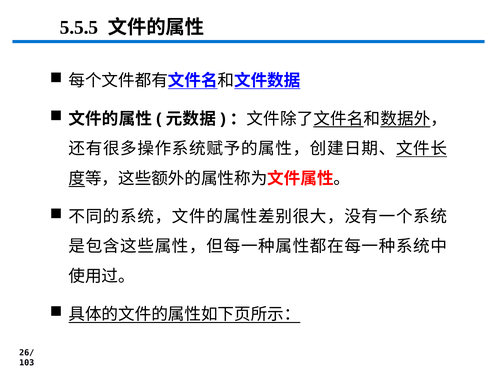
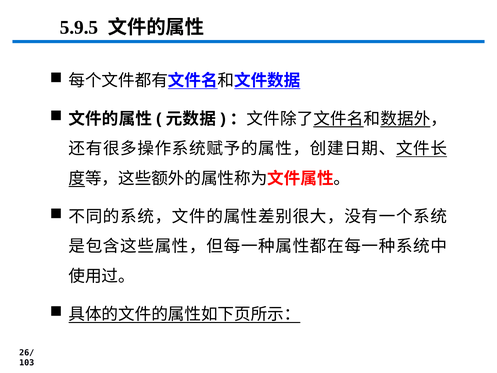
5.5.5: 5.5.5 -> 5.9.5 (79, 28)
